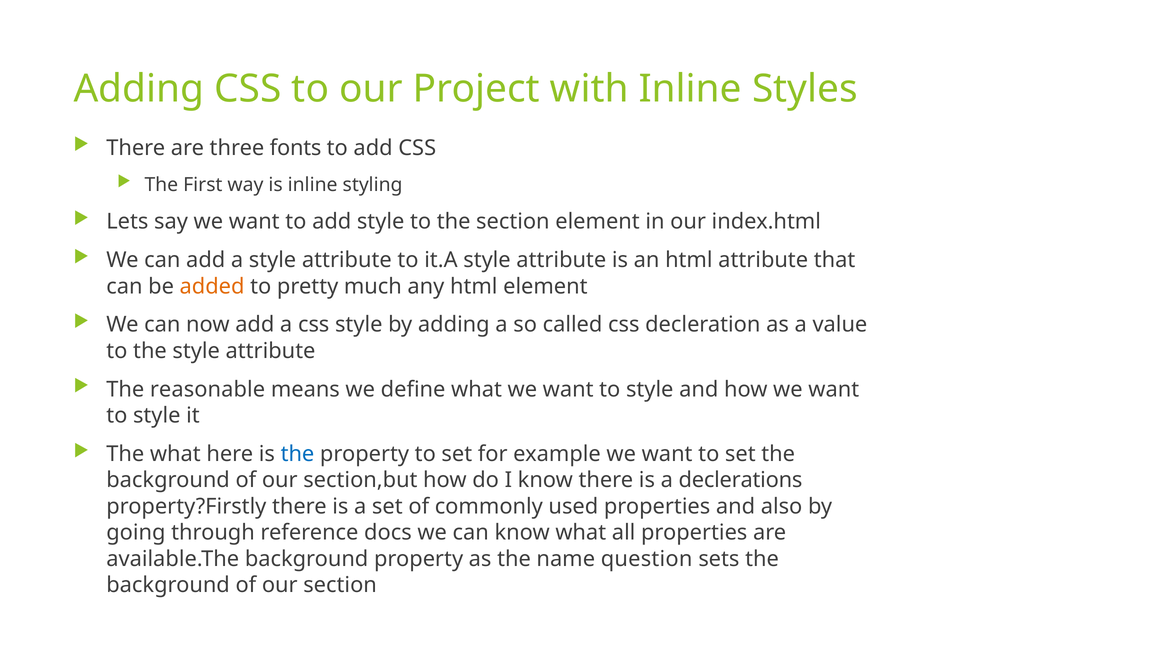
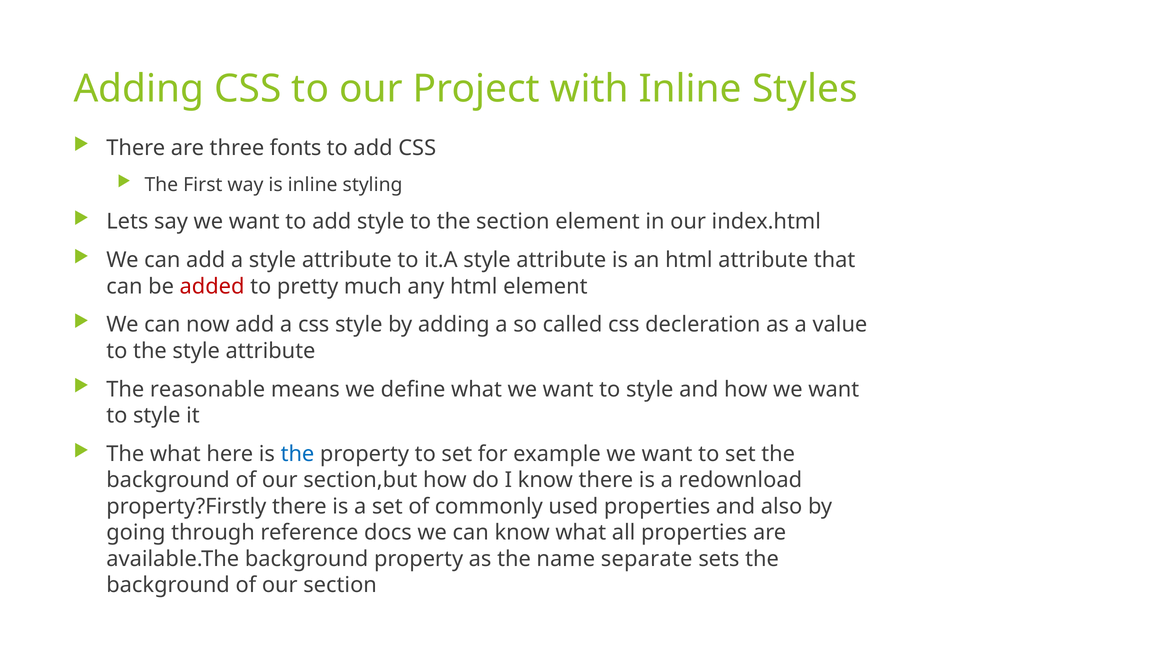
added colour: orange -> red (212, 286)
declerations: declerations -> redownload (740, 480)
question: question -> separate (647, 559)
